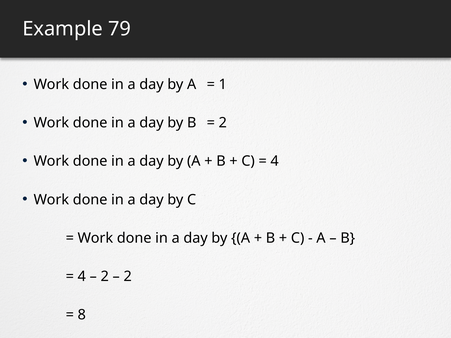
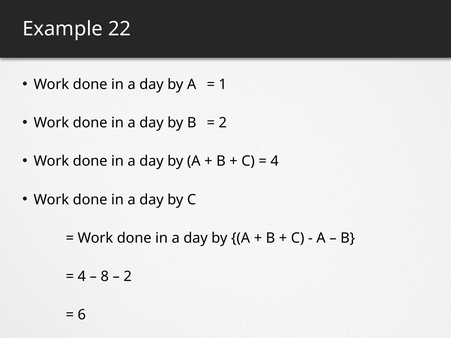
79: 79 -> 22 (120, 29)
2: 2 -> 8 (105, 277)
8: 8 -> 6 (82, 315)
